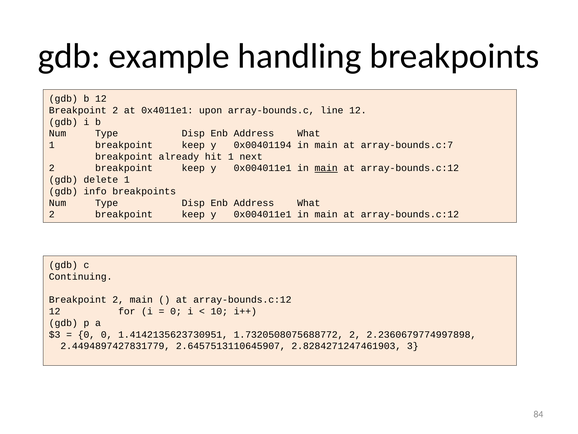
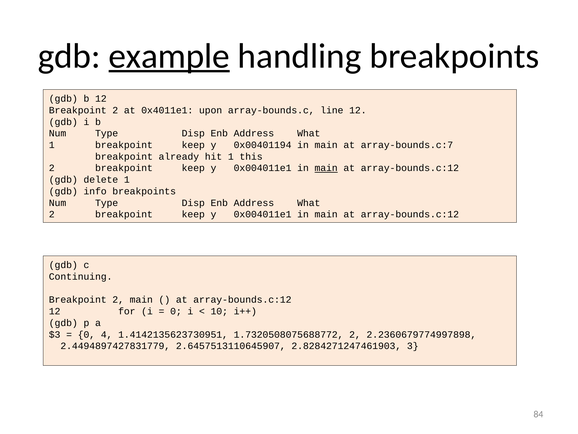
example underline: none -> present (169, 56)
next: next -> this (251, 156)
0 0: 0 -> 4 (107, 334)
